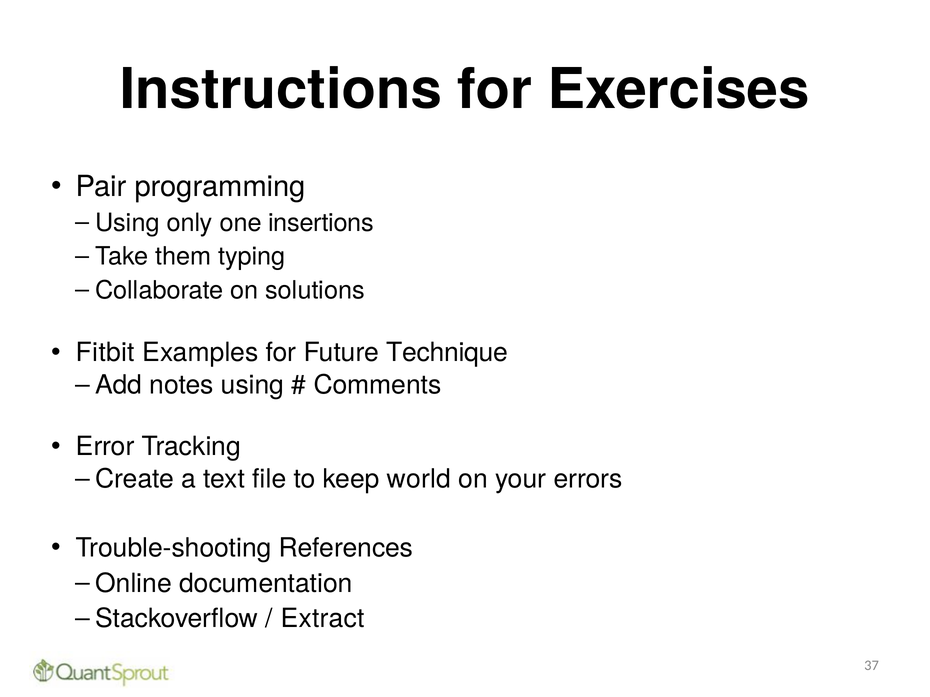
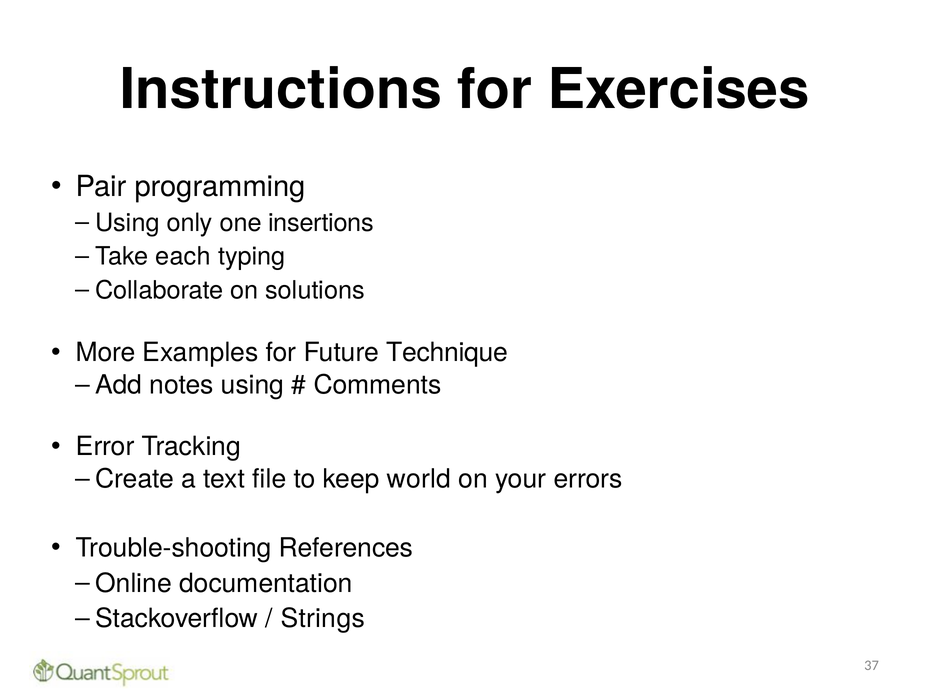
them: them -> each (183, 257)
Fitbit: Fitbit -> More (106, 353)
Extract: Extract -> Strings (323, 619)
